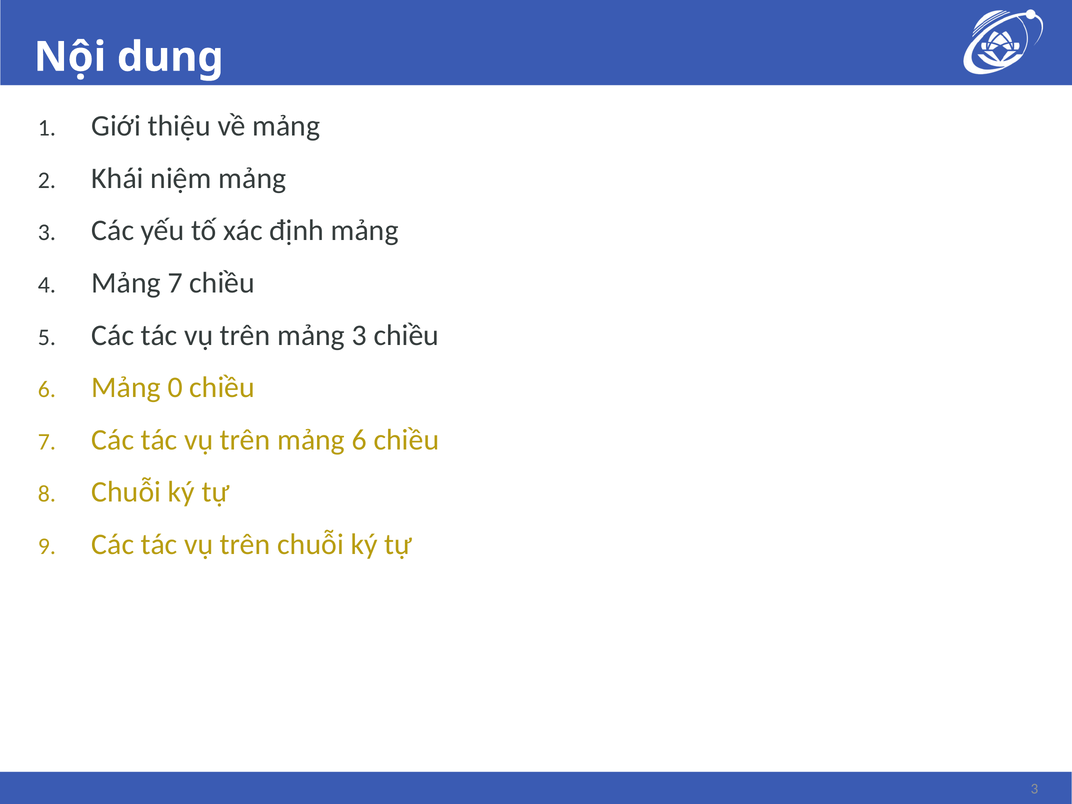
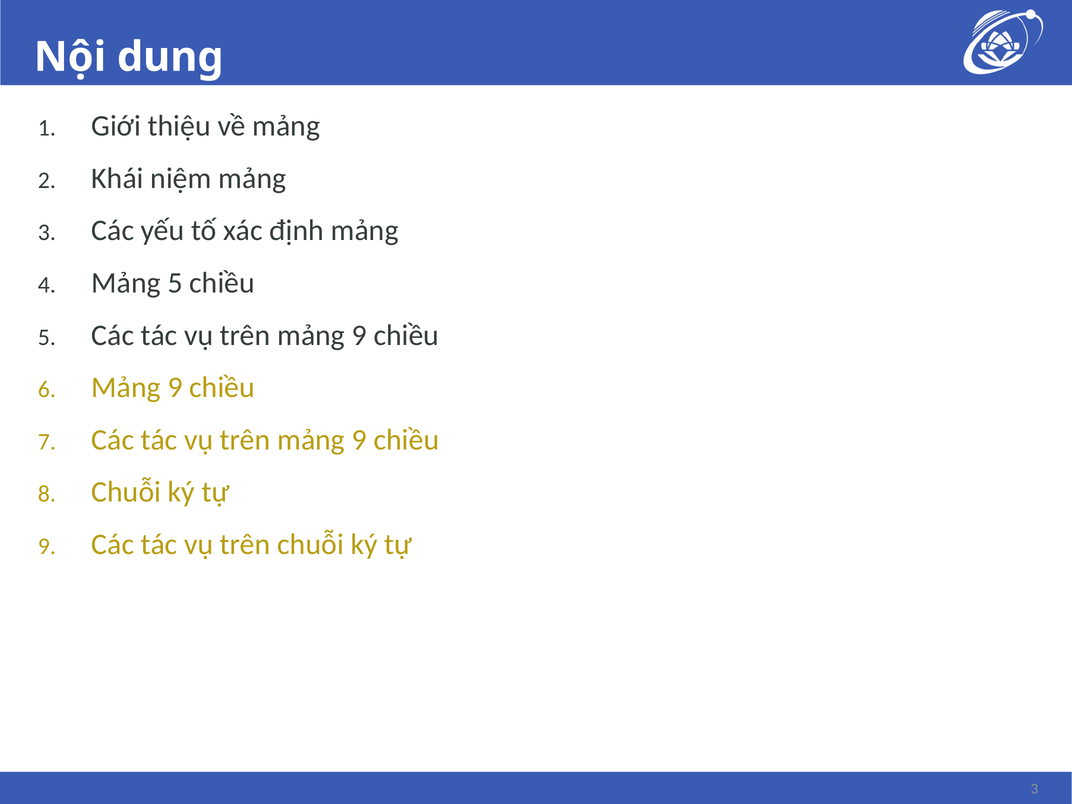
Mảng 7: 7 -> 5 (175, 283)
3: 3 -> 9 (359, 335)
0: 0 -> 9 (175, 388)
6: 6 -> 9 (359, 440)
